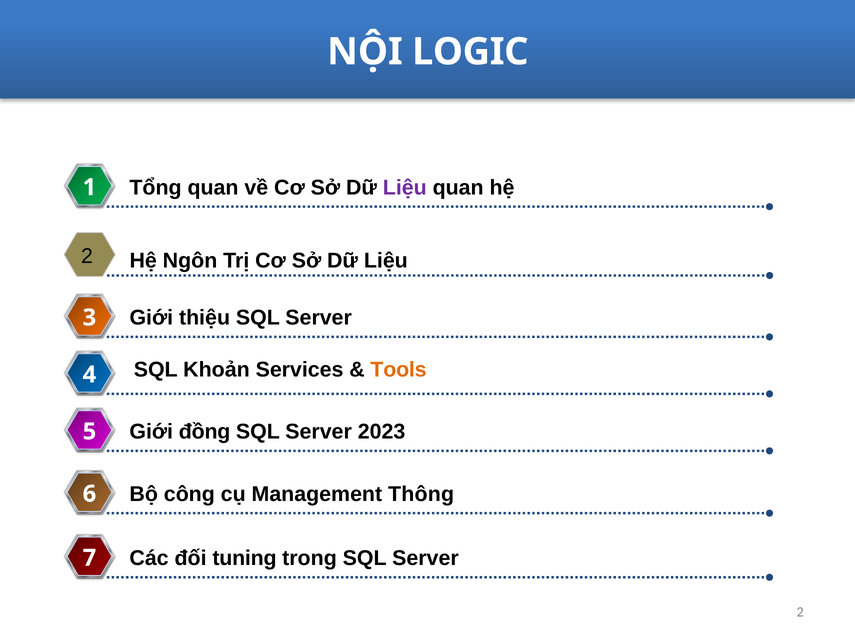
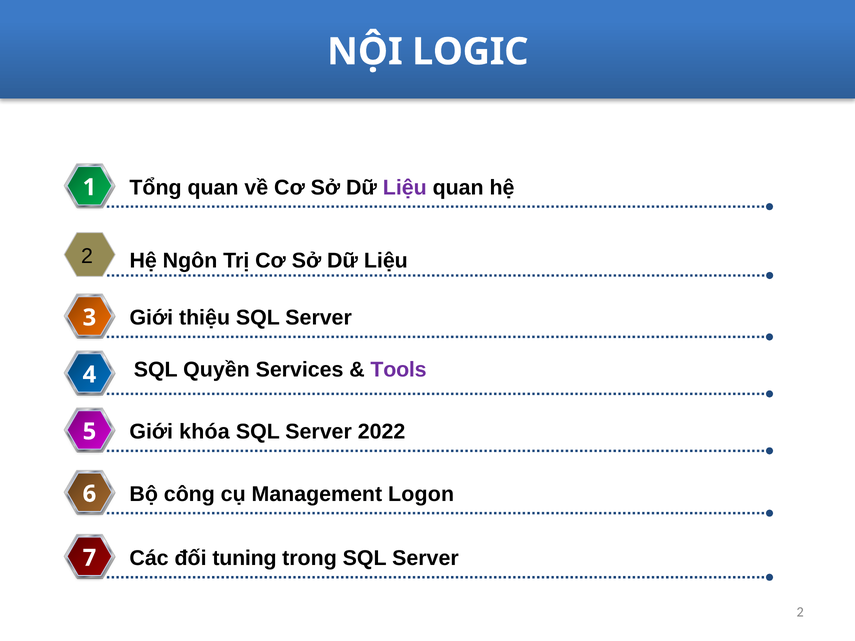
Khoản: Khoản -> Quyền (216, 370)
Tools colour: orange -> purple (399, 370)
đồng: đồng -> khóa (204, 432)
2023: 2023 -> 2022 (382, 432)
Thông: Thông -> Logon (421, 494)
